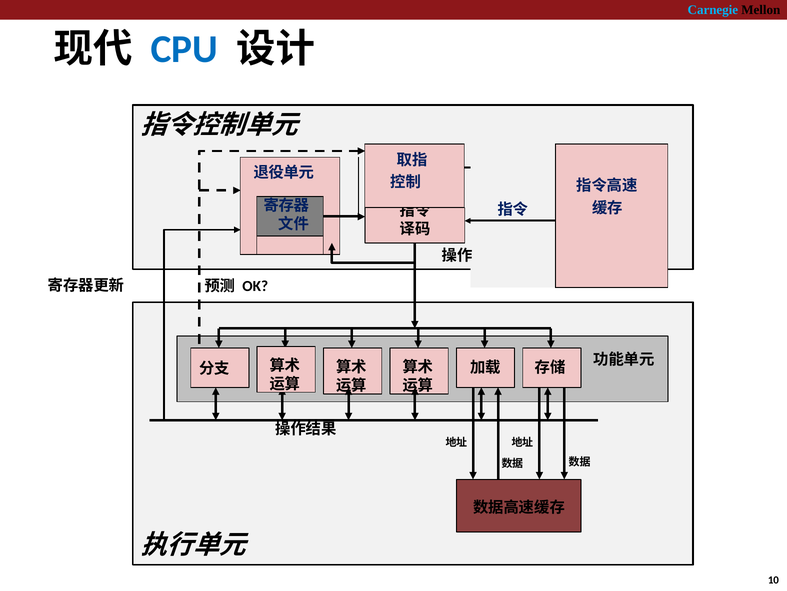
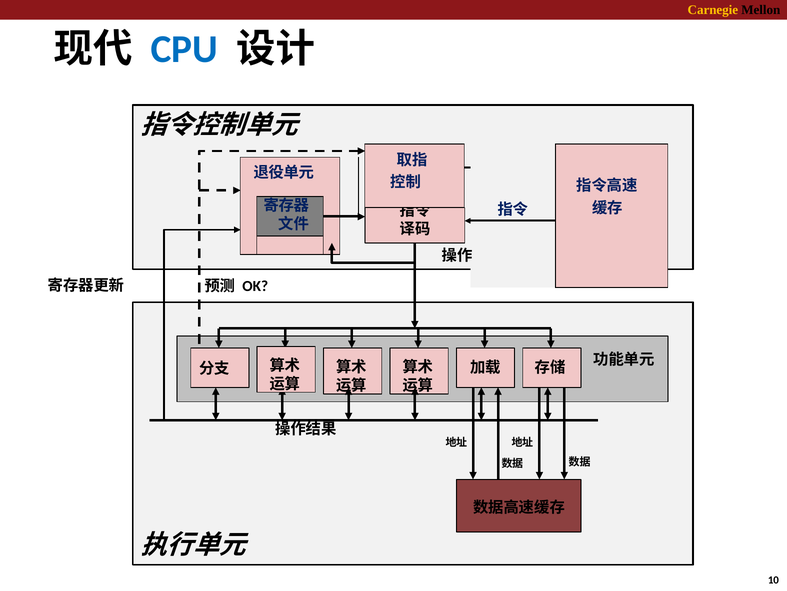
Carnegie colour: light blue -> yellow (713, 10)
